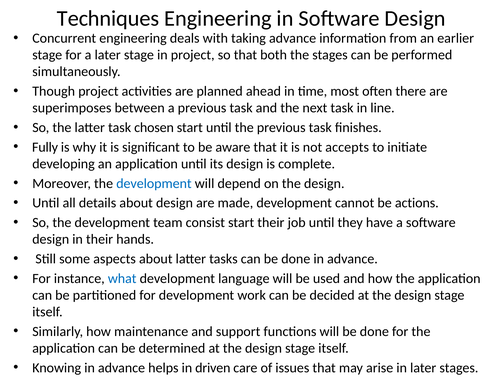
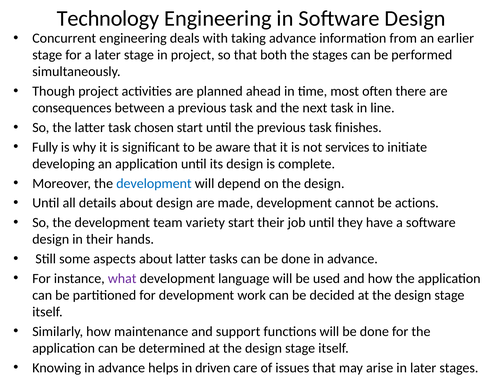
Techniques: Techniques -> Technology (108, 18)
superimposes: superimposes -> consequences (72, 108)
accepts: accepts -> services (347, 147)
consist: consist -> variety (205, 223)
what colour: blue -> purple (122, 279)
